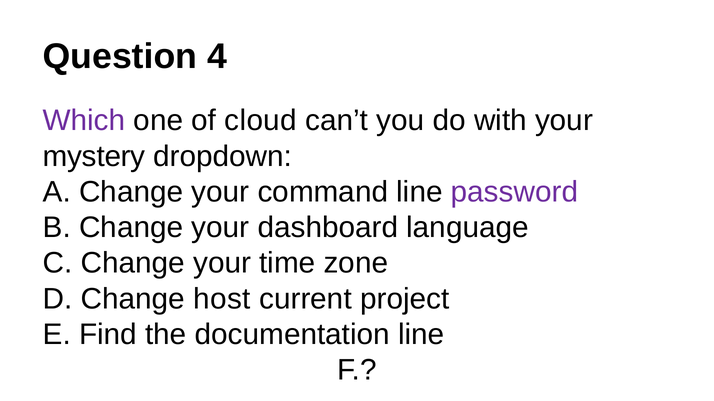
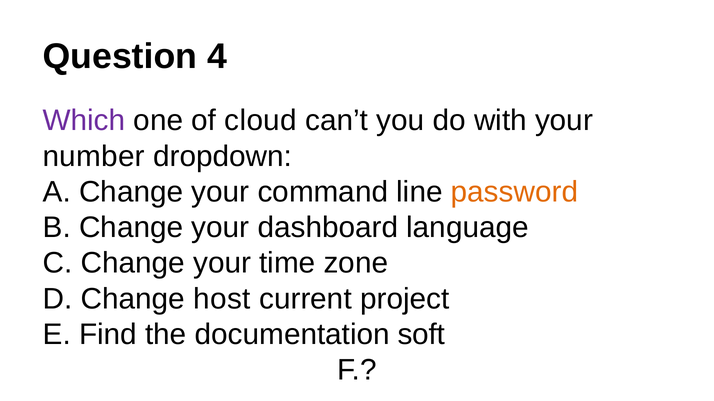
mystery: mystery -> number (94, 156)
password colour: purple -> orange (514, 192)
documentation line: line -> soft (421, 335)
